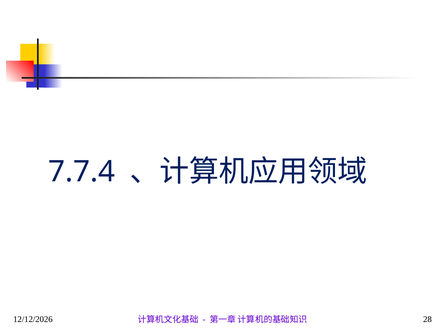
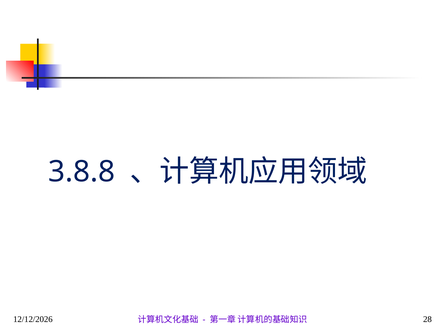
7.7.4: 7.7.4 -> 3.8.8 (82, 172)
